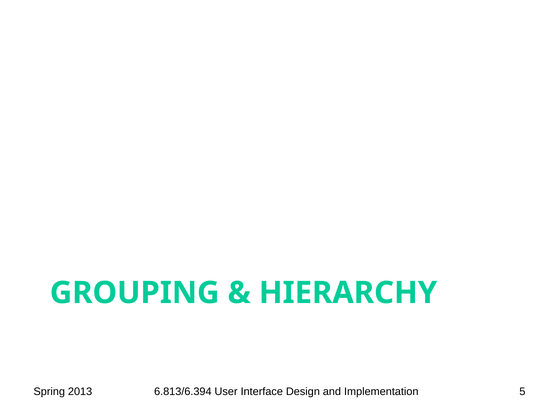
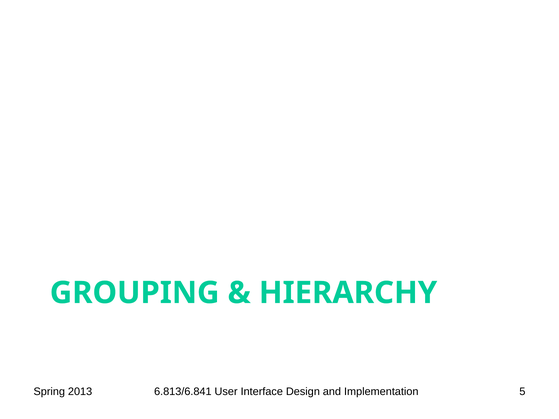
6.813/6.394: 6.813/6.394 -> 6.813/6.841 (183, 392)
